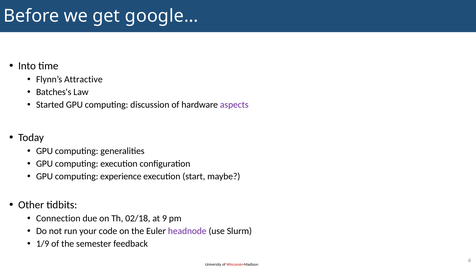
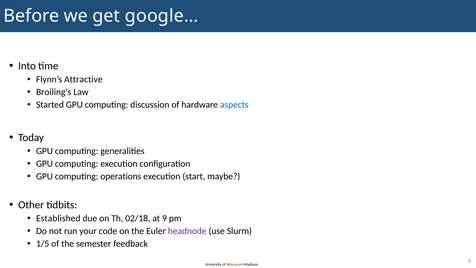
Batches's: Batches's -> Broiling's (54, 92)
aspects colour: purple -> blue (234, 105)
experience: experience -> operations (121, 176)
Connection: Connection -> Established (58, 218)
1/9: 1/9 -> 1/5 (43, 243)
